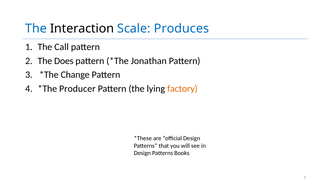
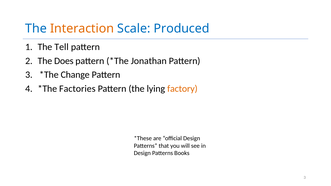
Interaction colour: black -> orange (82, 28)
Produces: Produces -> Produced (182, 28)
Call: Call -> Tell (62, 47)
Producer: Producer -> Factories (77, 89)
